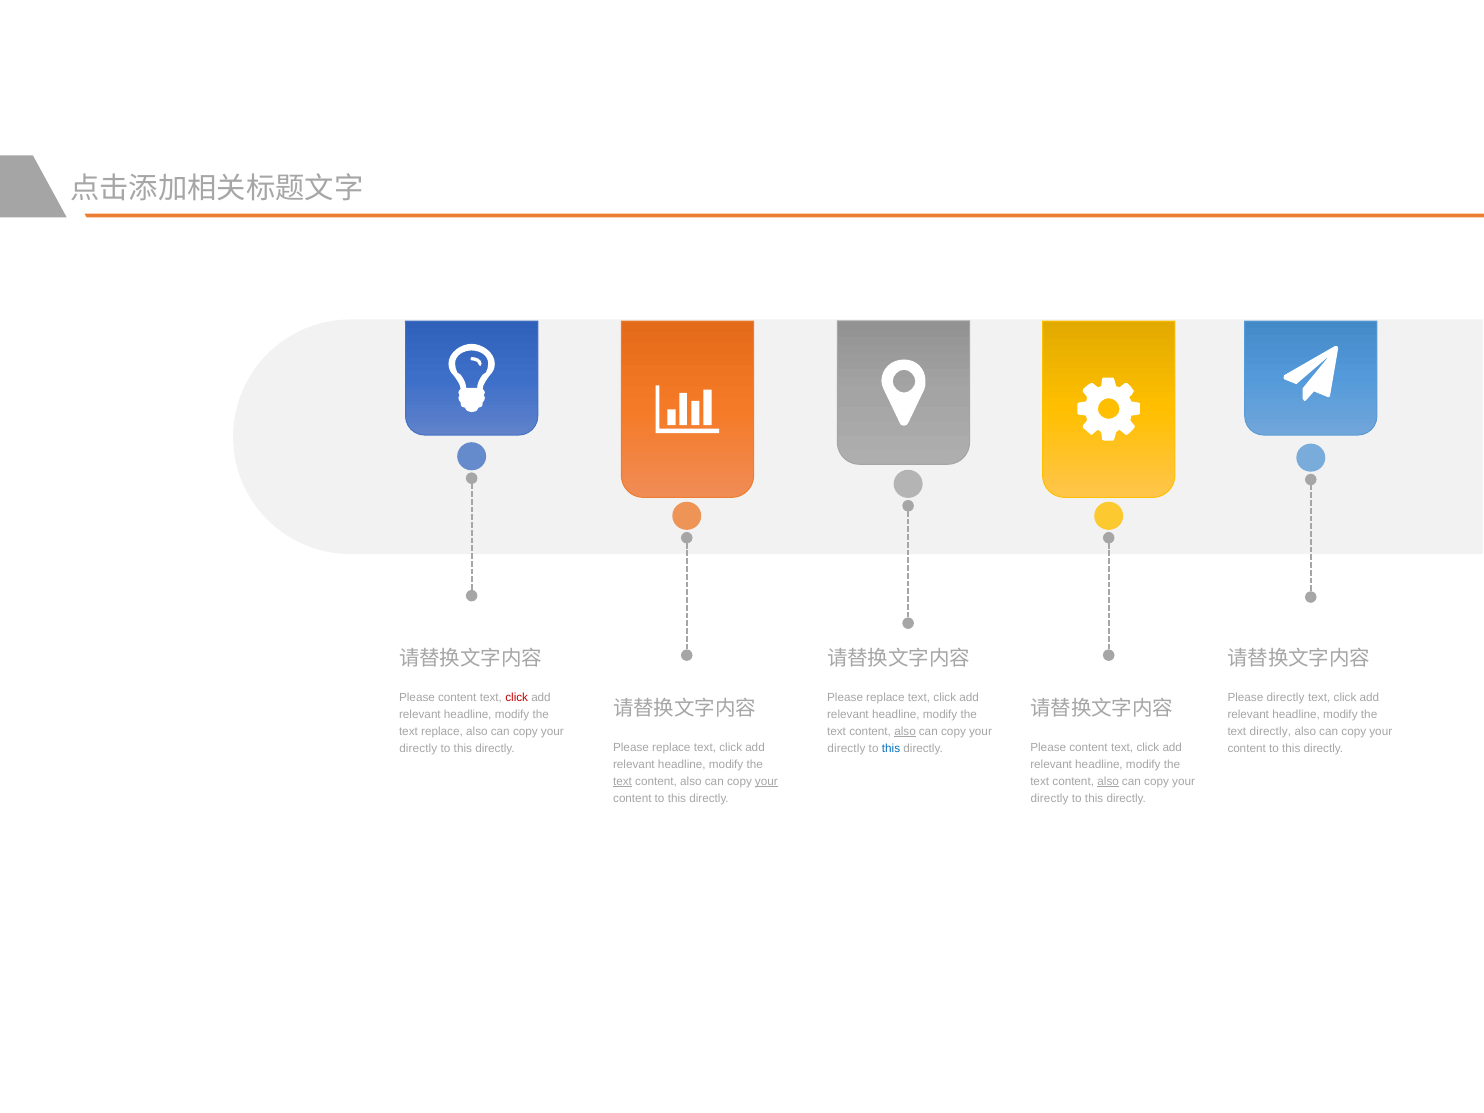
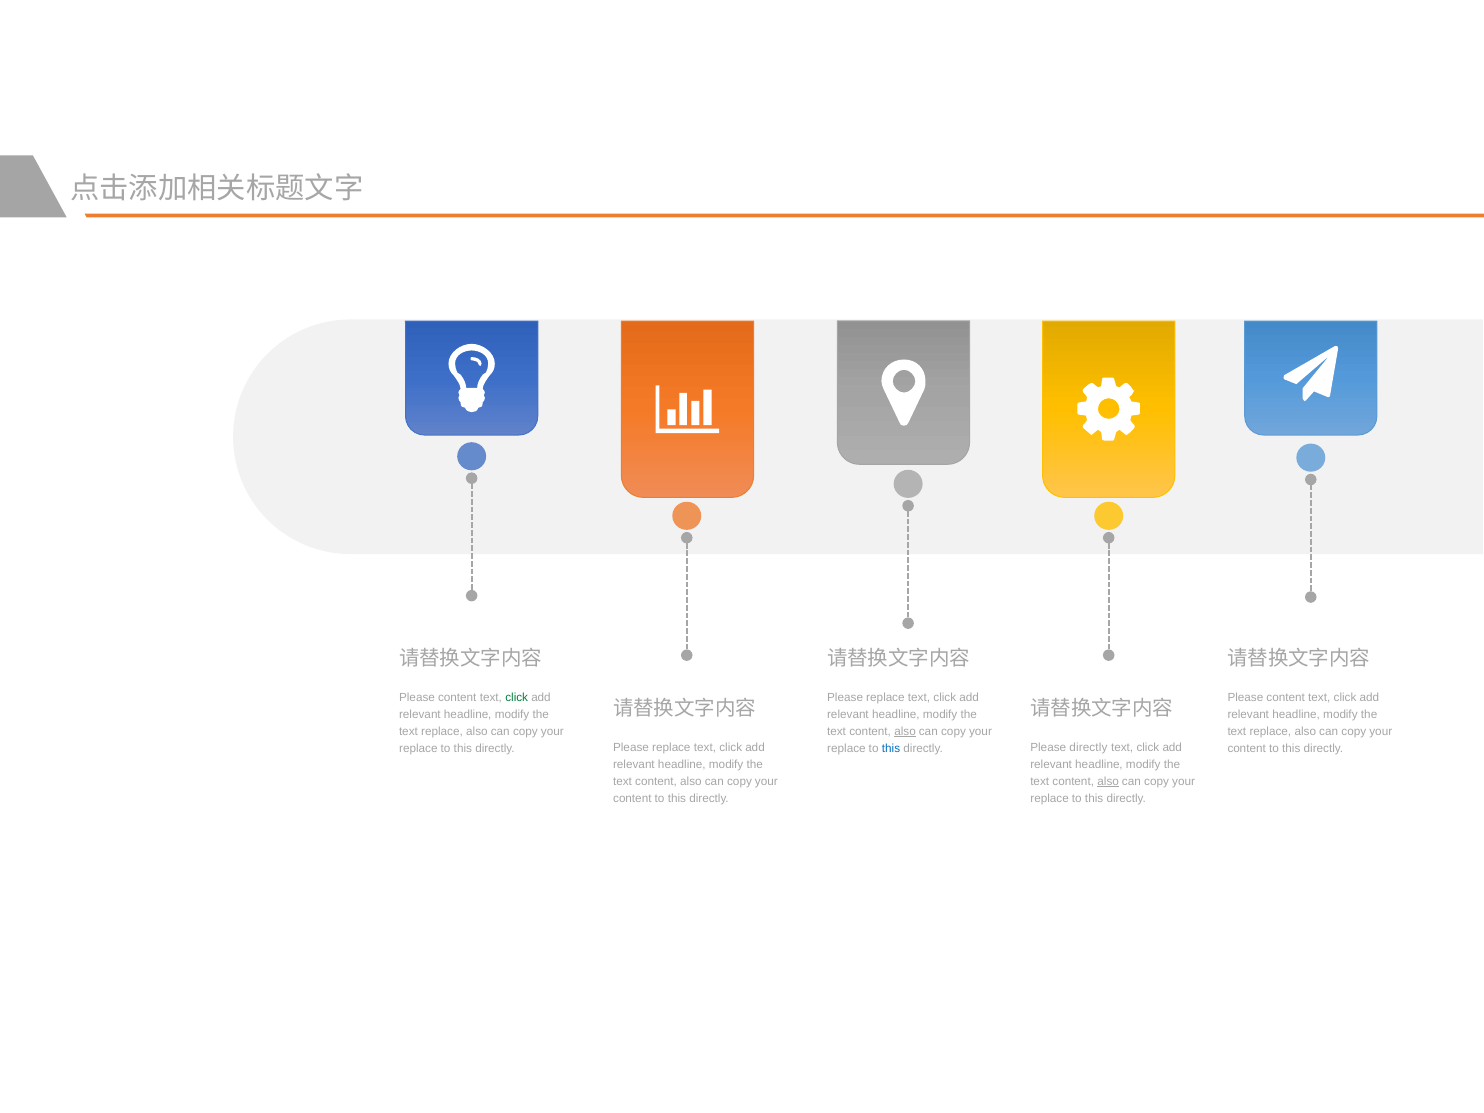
click colour: red -> green (517, 698)
directly: directly -> content (1286, 698)
directly: directly -> replace (1270, 732)
content: content -> directly (1088, 748)
directly: directly -> replace (418, 749)
directly: directly -> replace (846, 749)
text underline: present -> none (623, 781)
your underline: present -> none (766, 781)
directly: directly -> replace (1050, 798)
